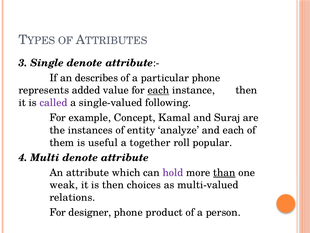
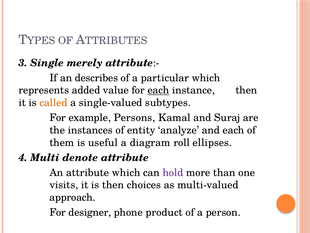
Single denote: denote -> merely (85, 63)
particular phone: phone -> which (206, 78)
called colour: purple -> orange (54, 102)
following: following -> subtypes (168, 102)
Concept: Concept -> Persons (135, 117)
together: together -> diagram (150, 142)
popular: popular -> ellipses (212, 142)
than underline: present -> none (224, 172)
weak: weak -> visits (64, 185)
relations: relations -> approach (72, 197)
